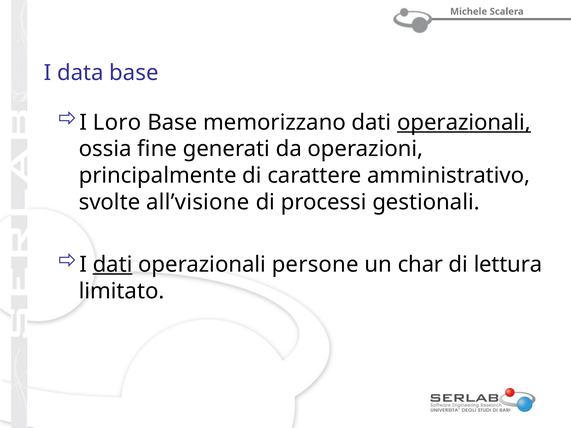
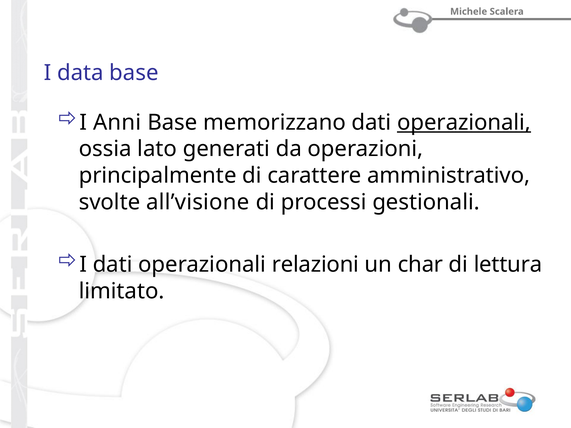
Loro: Loro -> Anni (117, 122)
fine: fine -> lato (157, 149)
dati underline: present -> none (113, 265)
persone: persone -> relazioni (315, 265)
